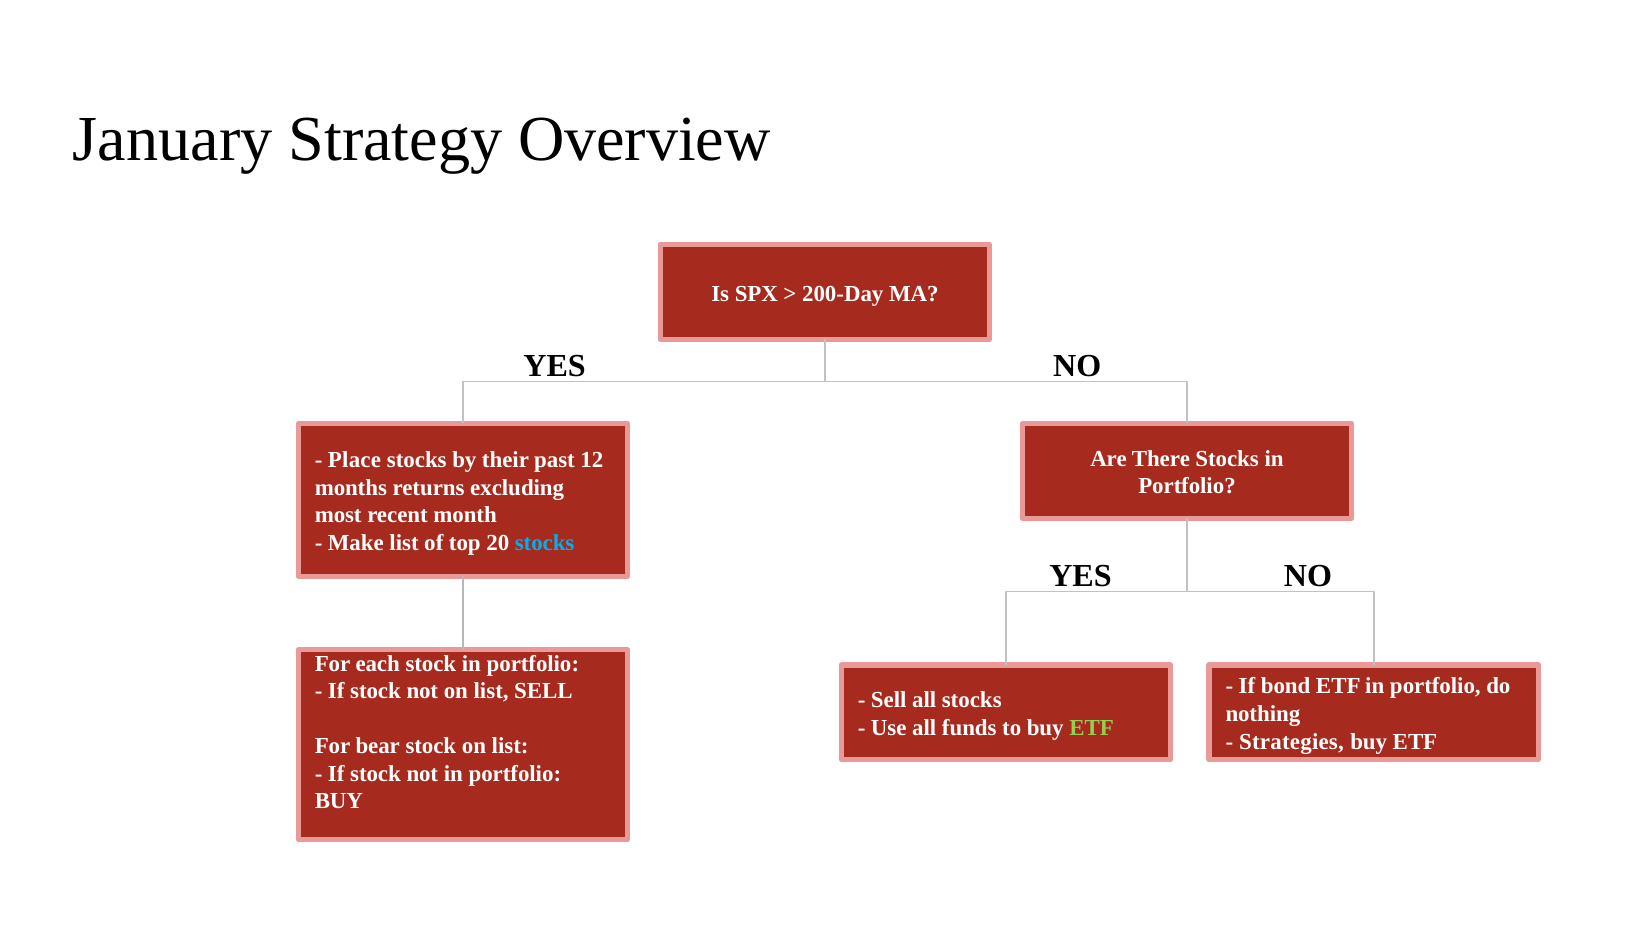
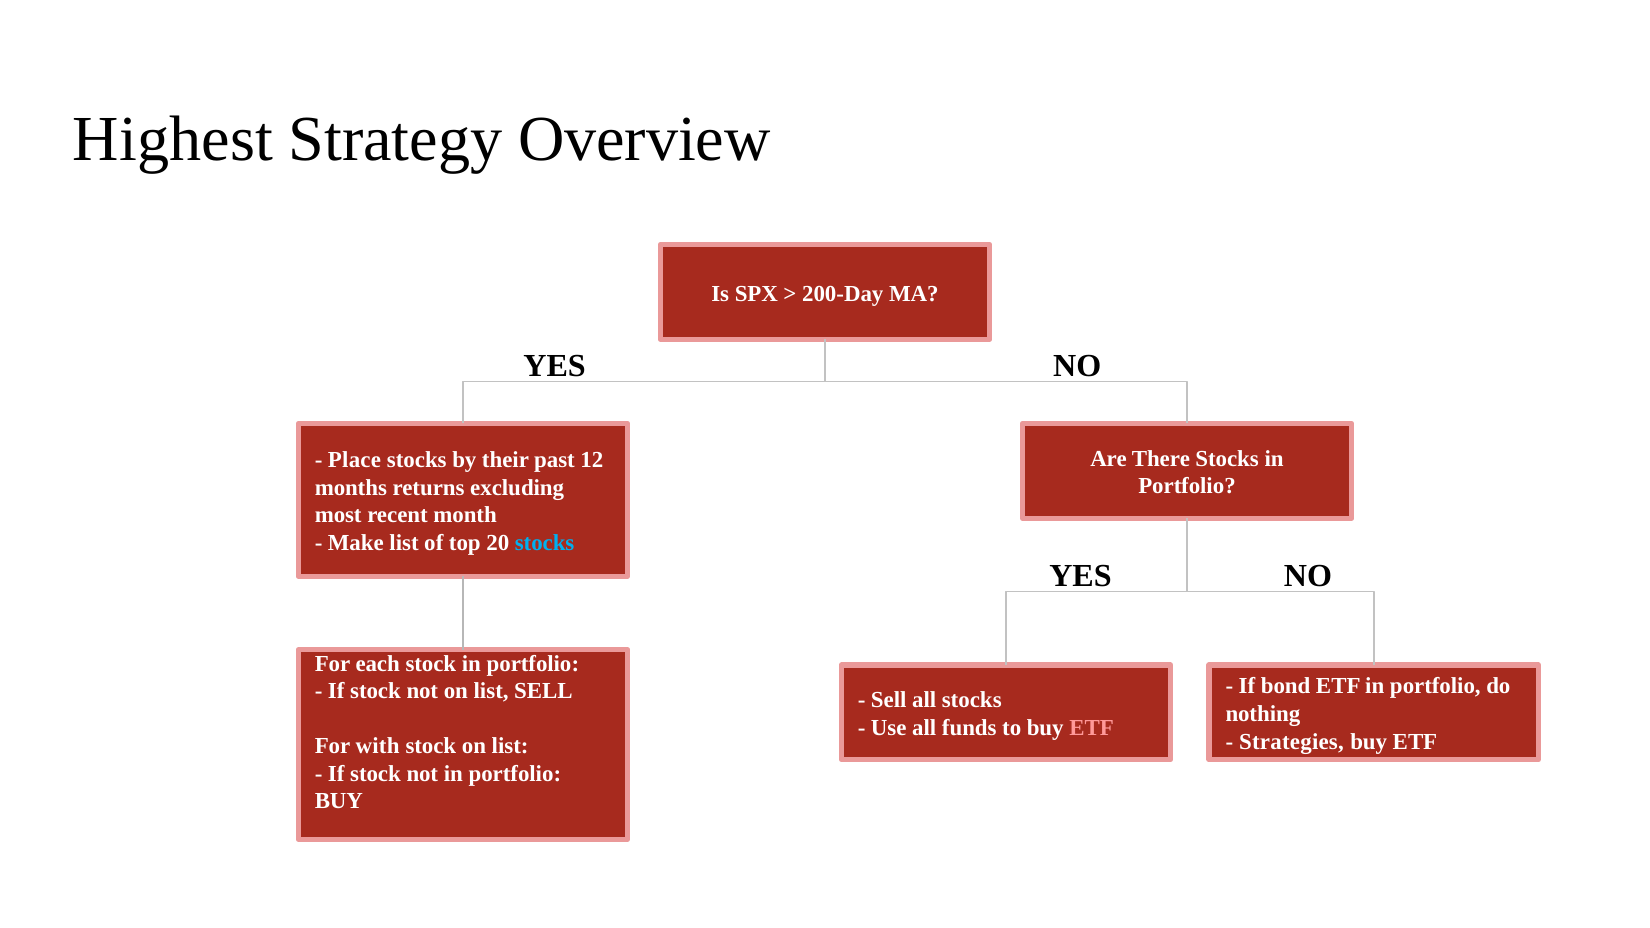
January: January -> Highest (173, 140)
ETF colour: light green -> pink (1092, 728)
bear: bear -> with (378, 746)
